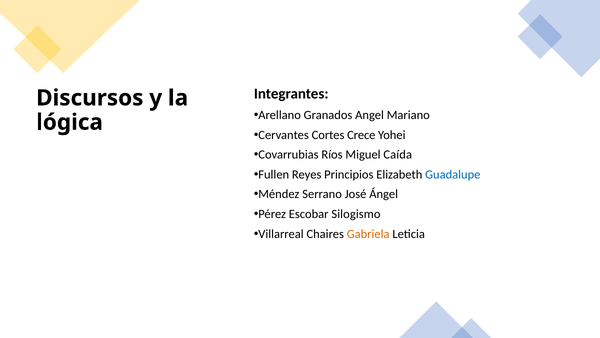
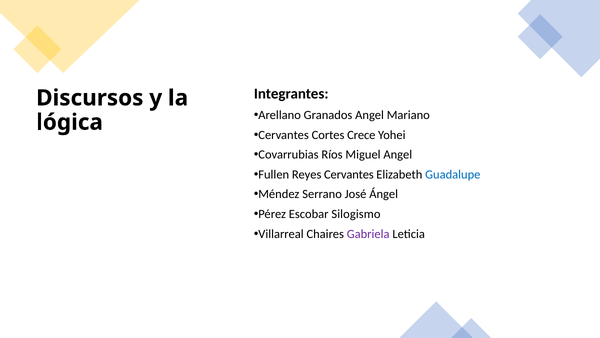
Miguel Caída: Caída -> Angel (398, 155)
Reyes Principios: Principios -> Cervantes (349, 174)
Gabriela colour: orange -> purple (368, 234)
